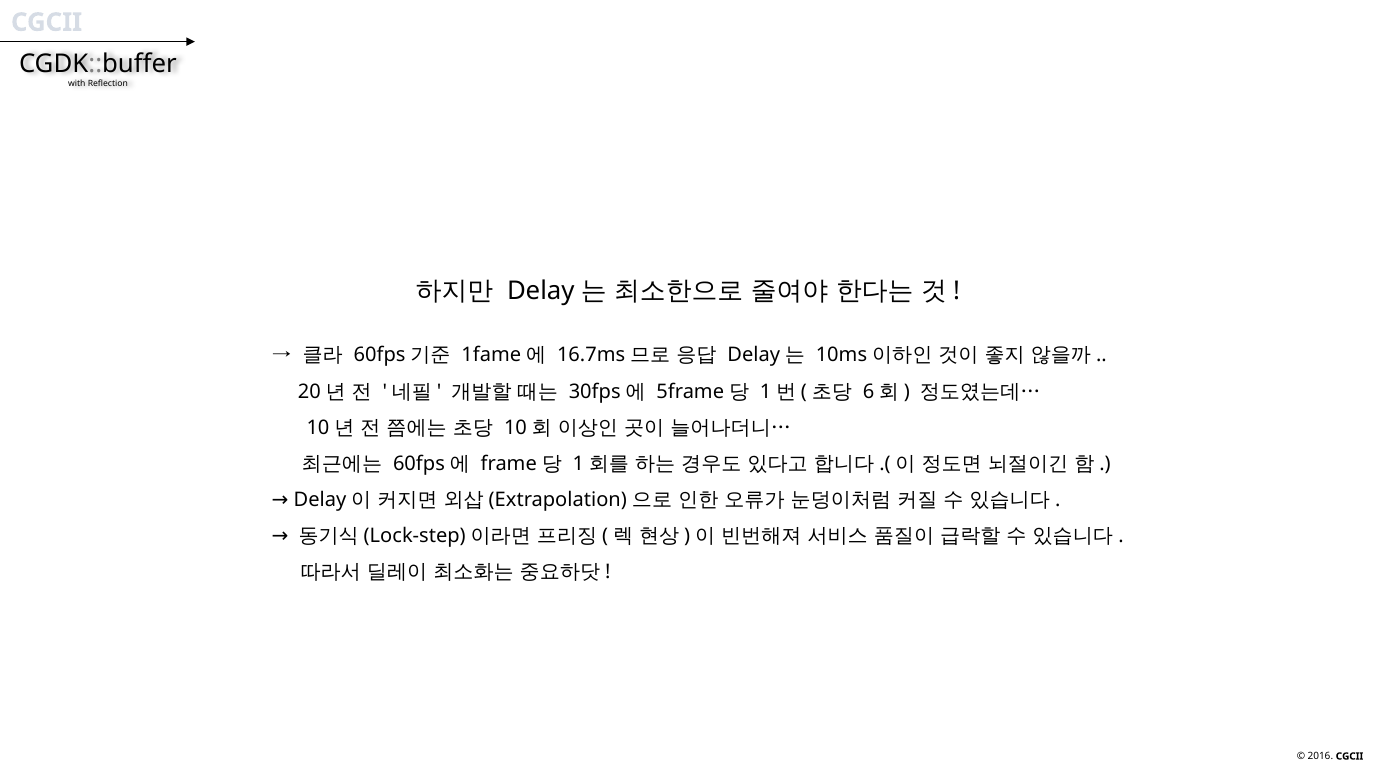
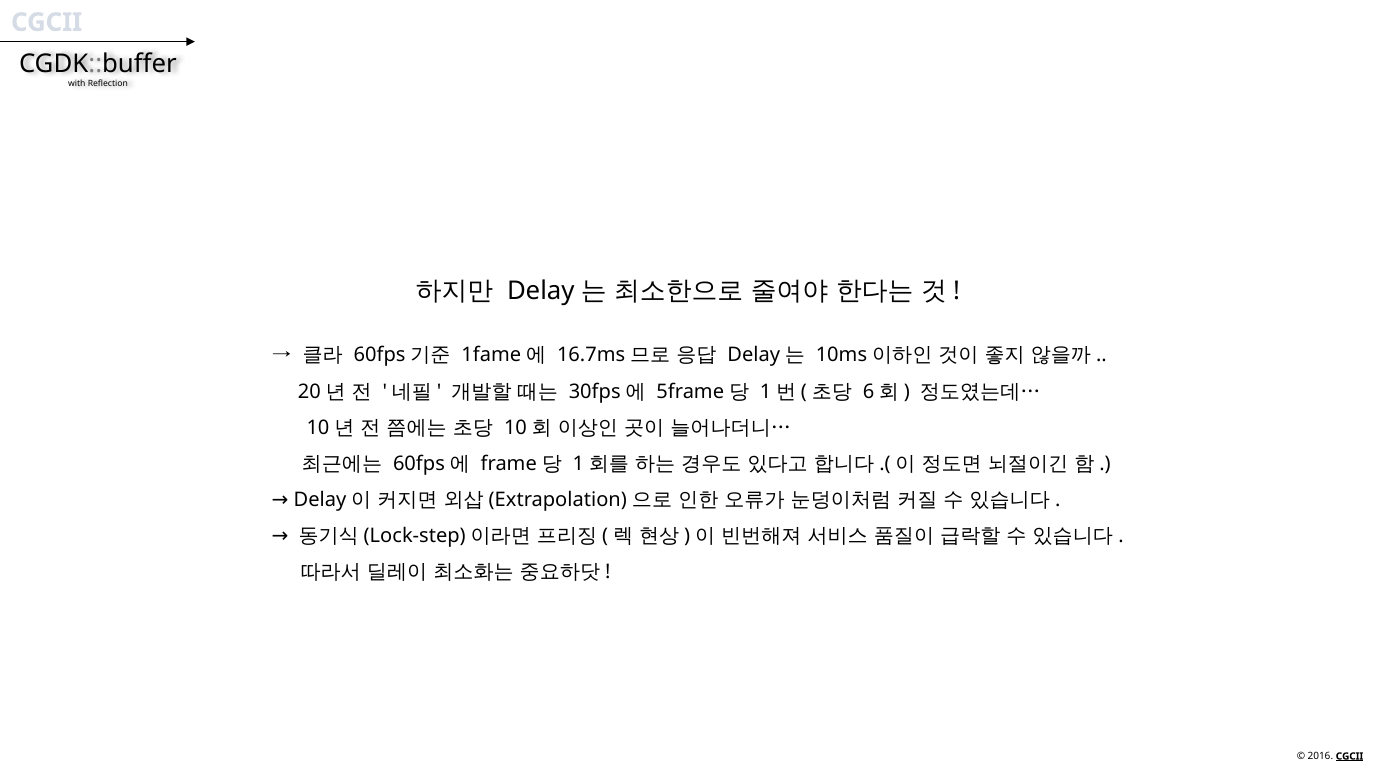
CGCII underline: none -> present (1349, 756)
